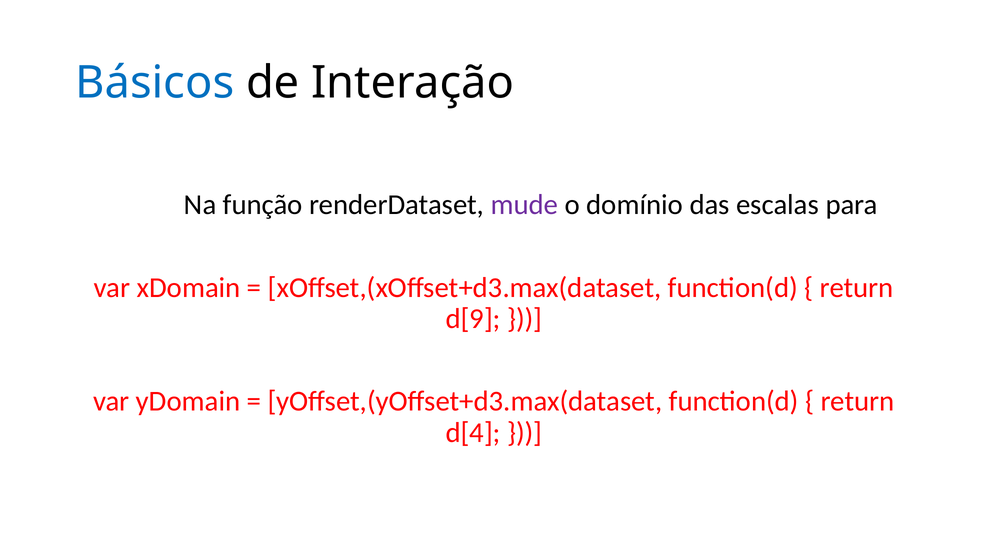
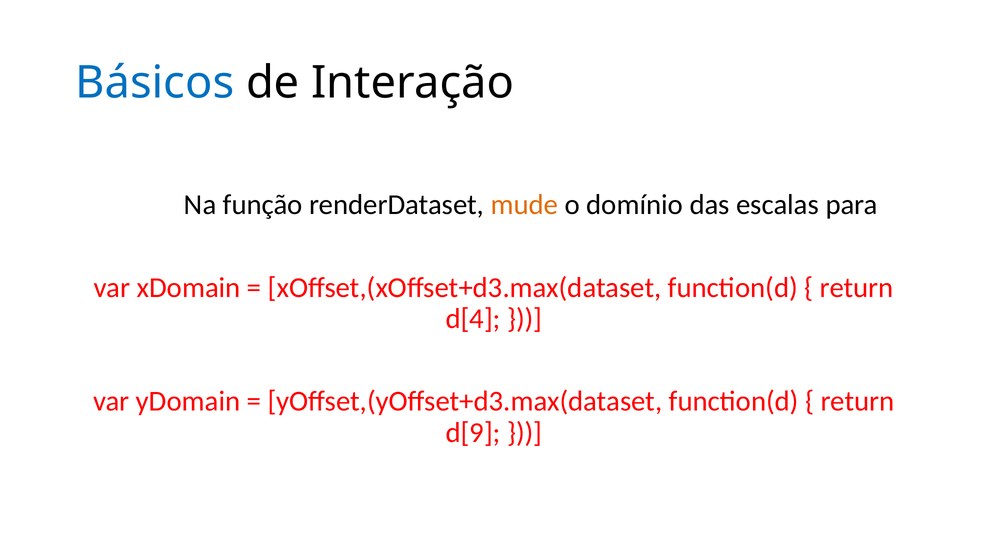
mude colour: purple -> orange (524, 205)
d[9: d[9 -> d[4 (473, 319)
d[4: d[4 -> d[9 (473, 432)
